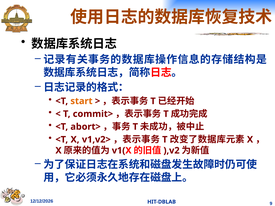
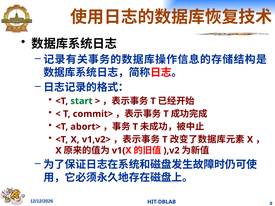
start colour: orange -> green (81, 101)
